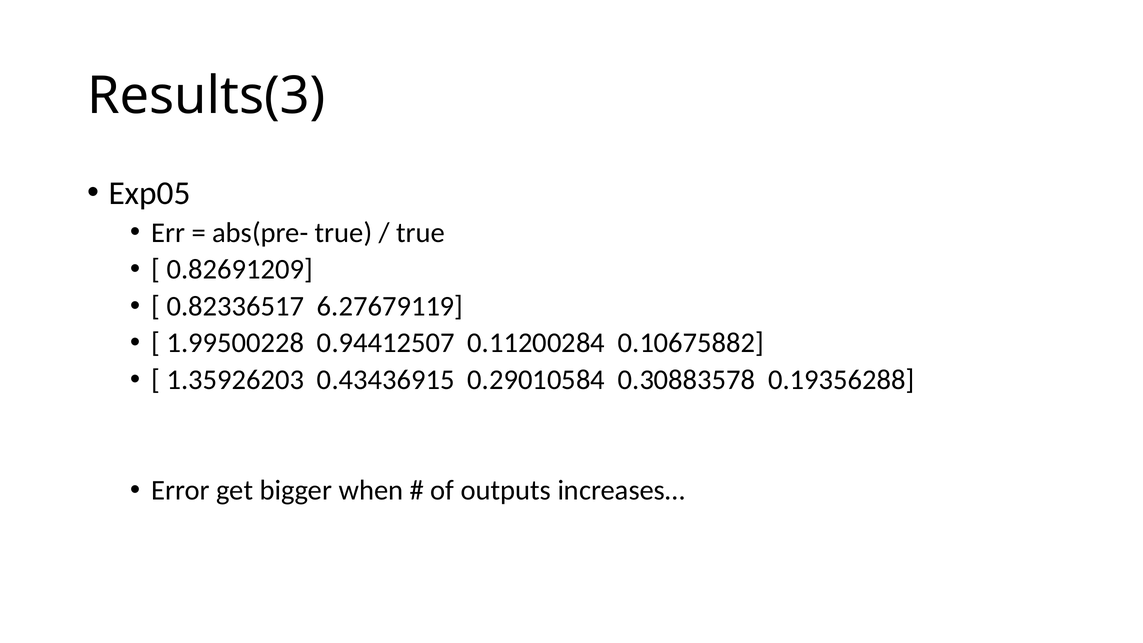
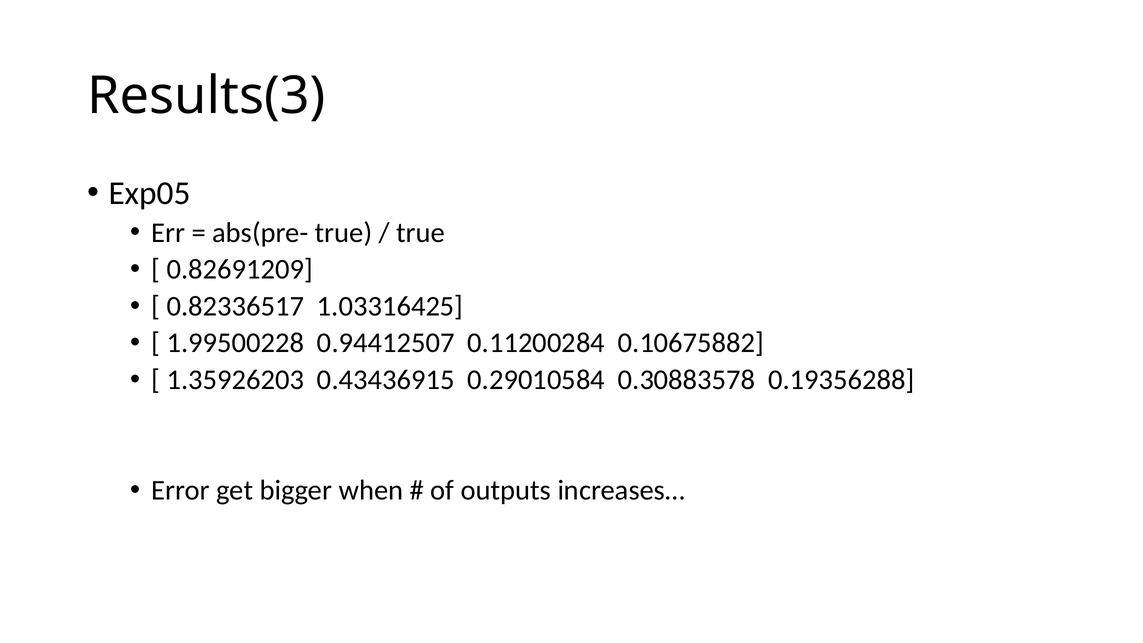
6.27679119: 6.27679119 -> 1.03316425 (390, 306)
